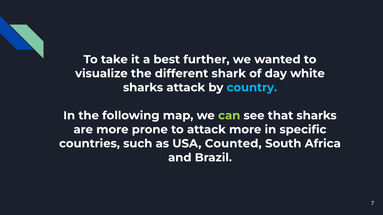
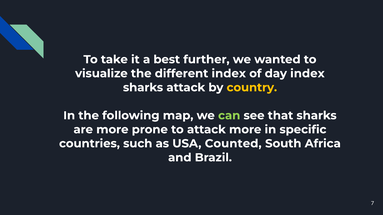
different shark: shark -> index (229, 74)
day white: white -> index (307, 74)
country colour: light blue -> yellow (252, 88)
